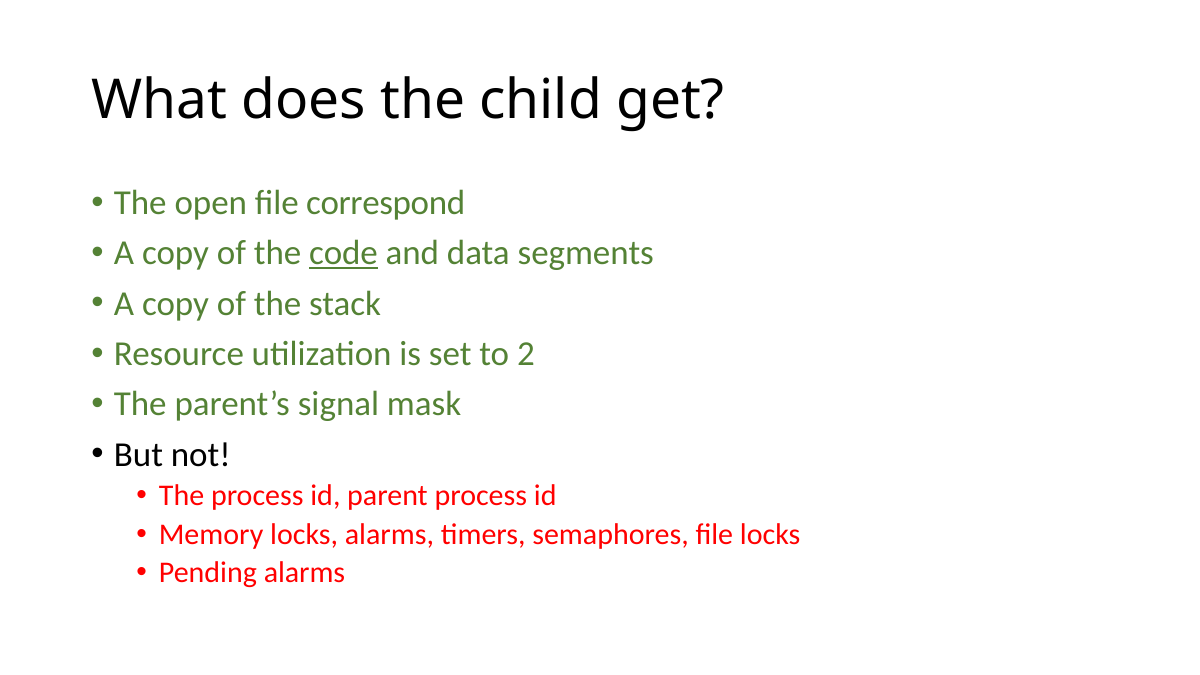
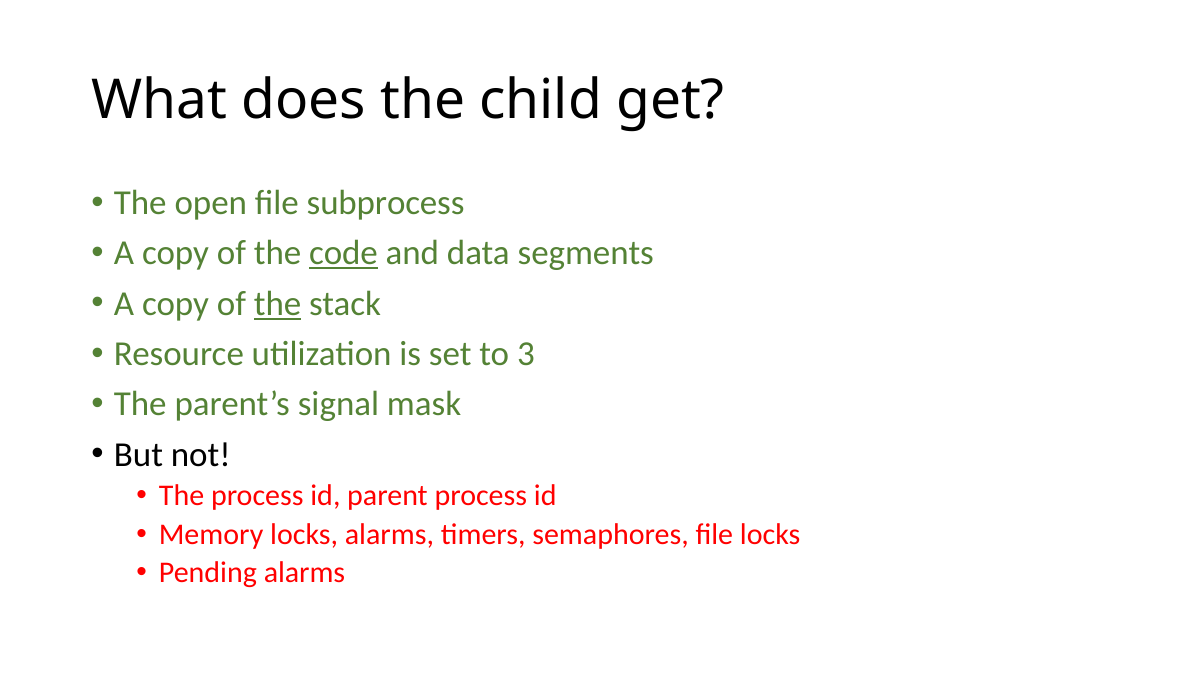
correspond: correspond -> subprocess (386, 203)
the underline: none -> present (278, 304)
2: 2 -> 3 (526, 354)
